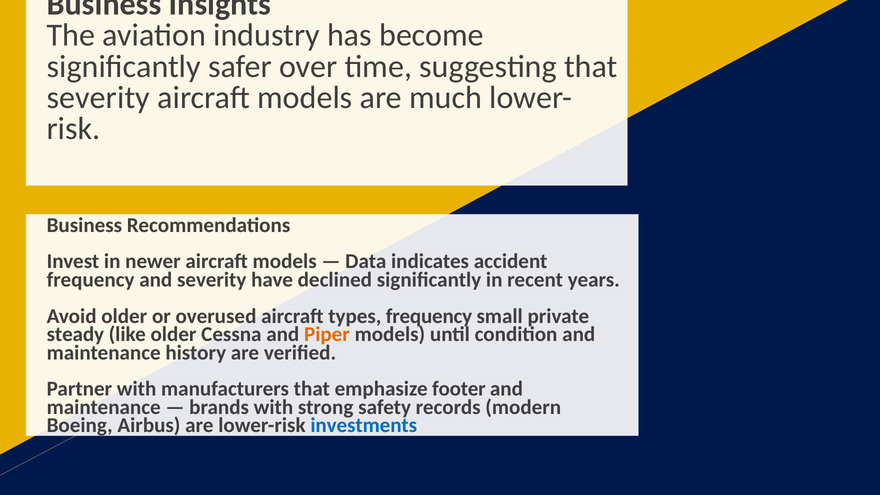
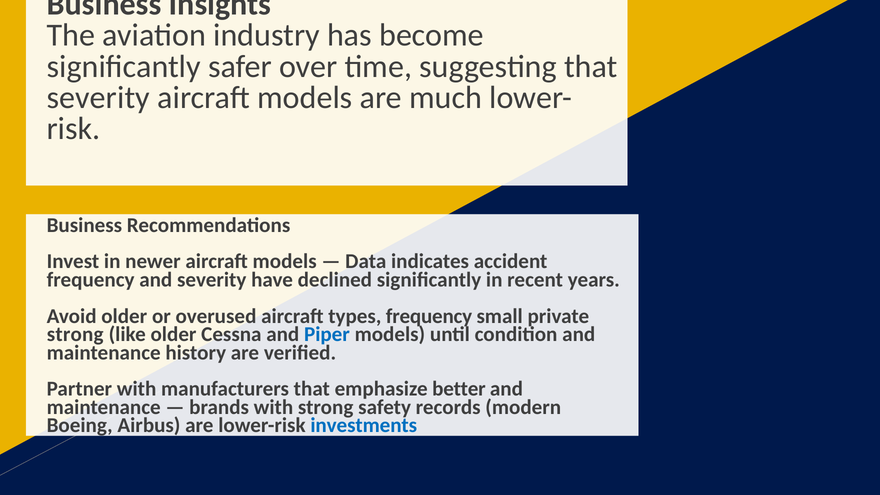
steady: steady -> strong (75, 334)
Piper colour: orange -> blue (327, 334)
footer: footer -> better (459, 389)
